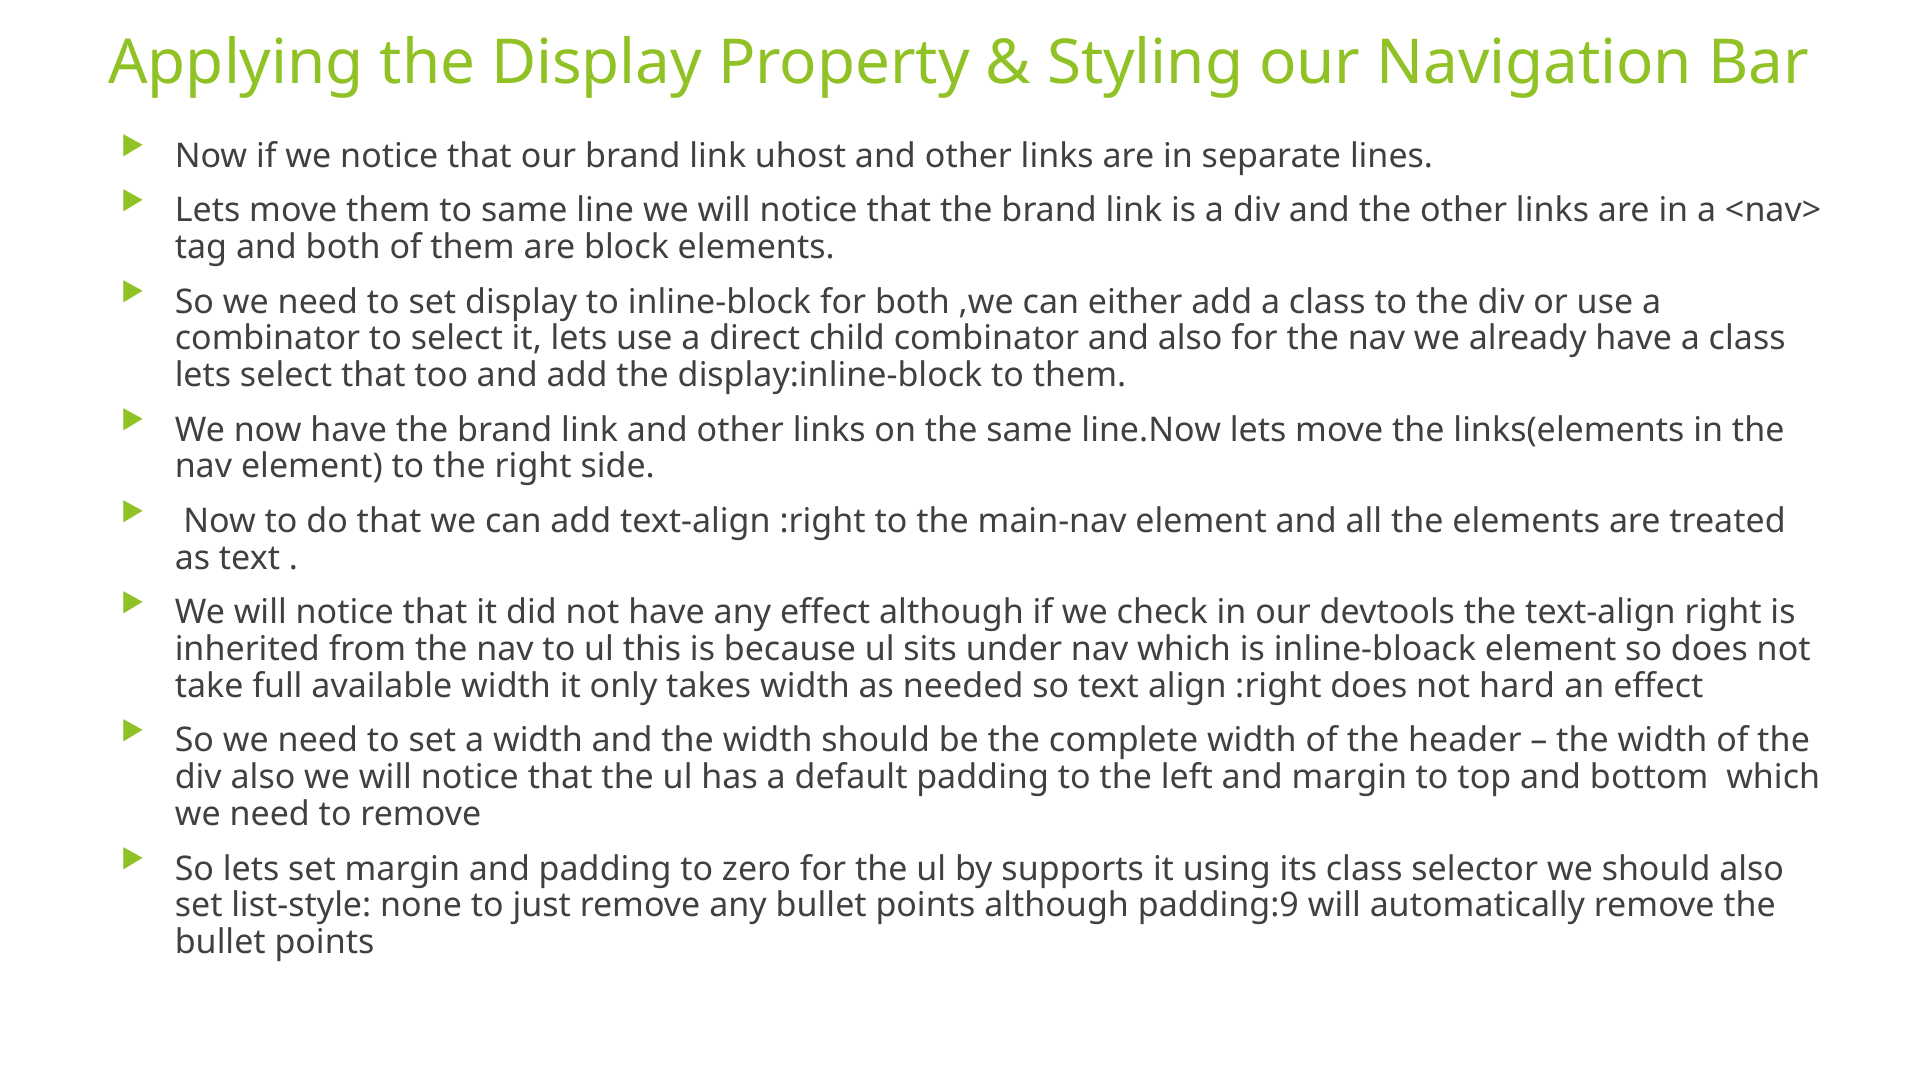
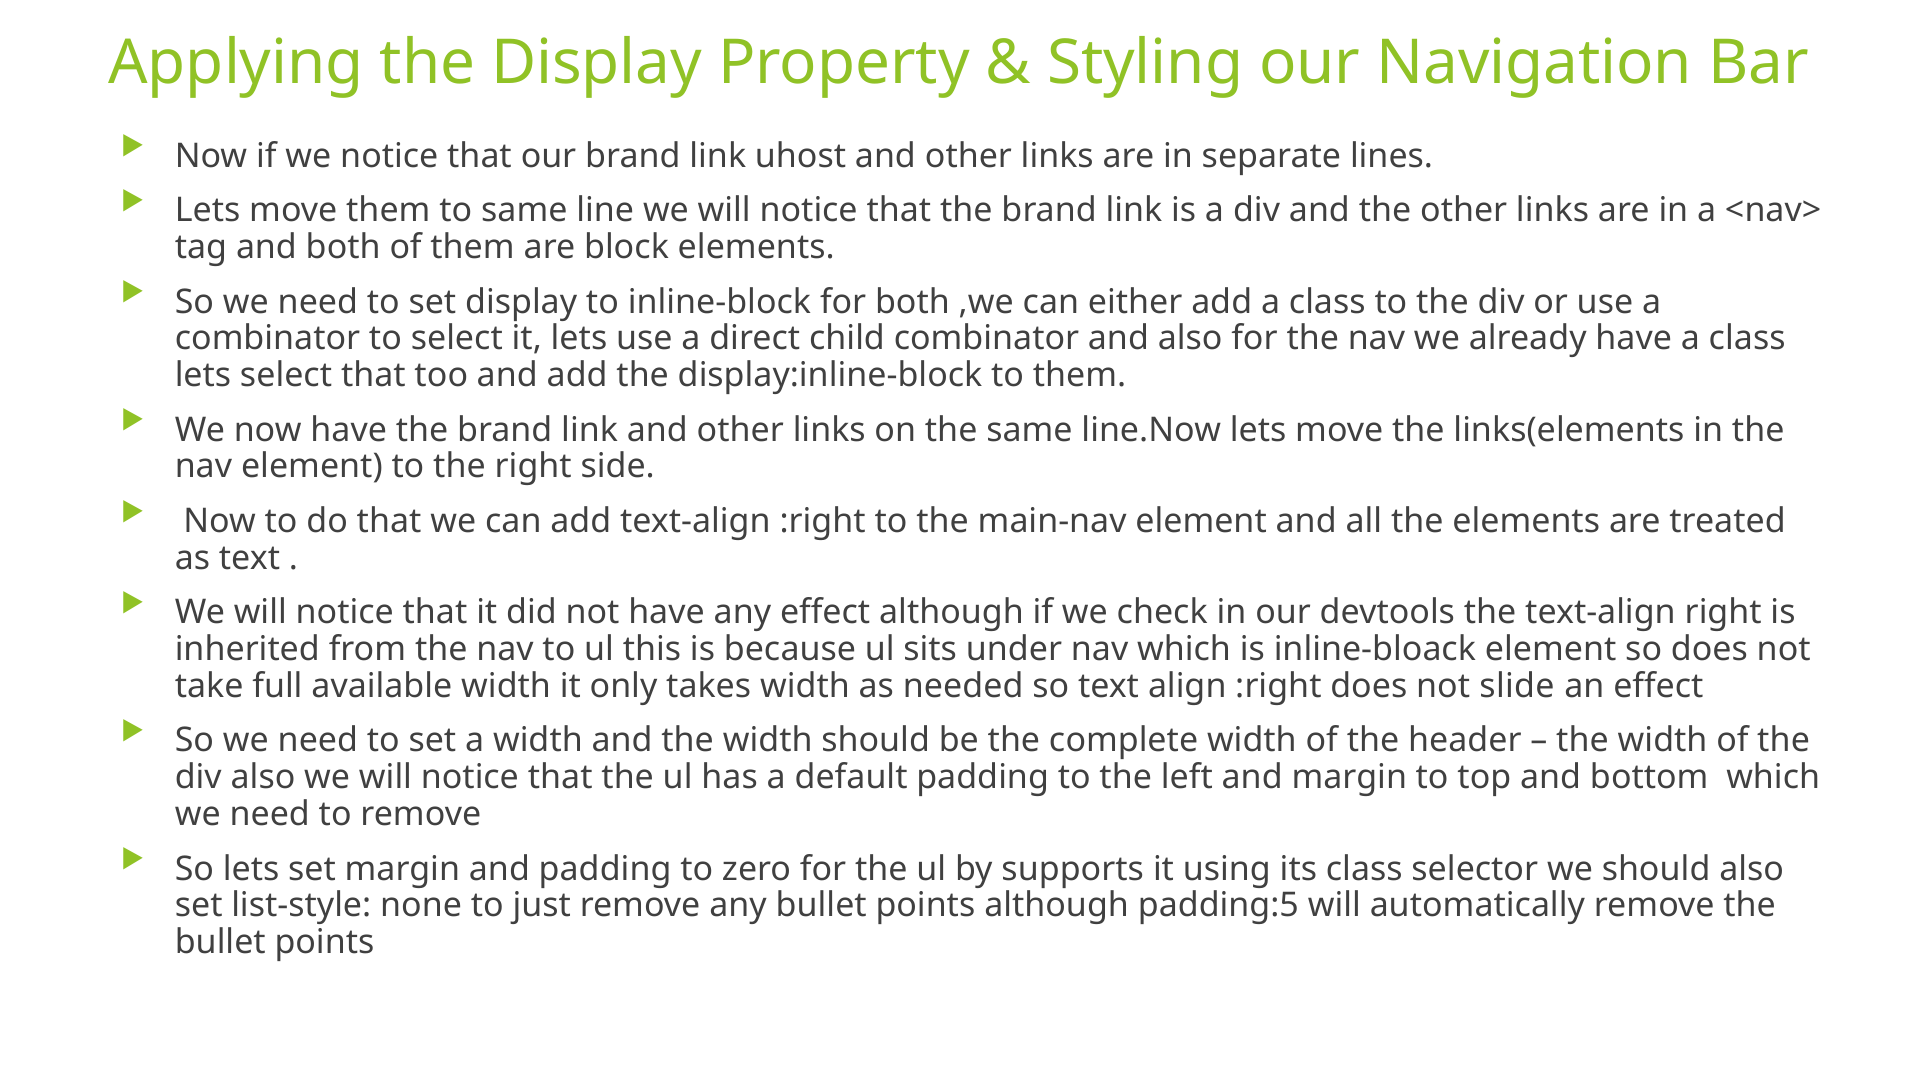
hard: hard -> slide (1517, 686)
padding:9: padding:9 -> padding:5 (1218, 905)
